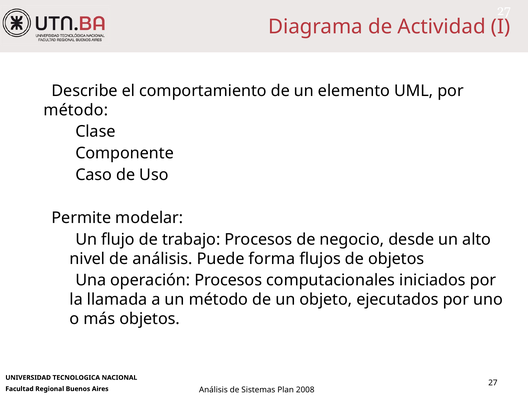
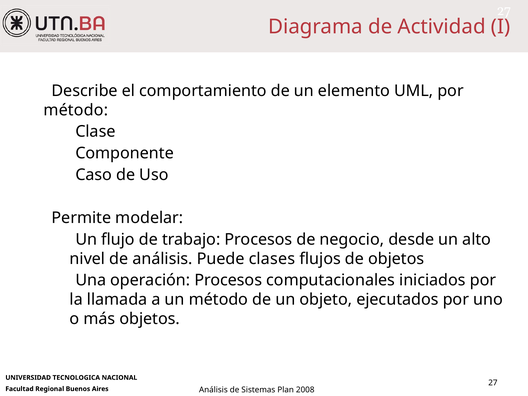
forma: forma -> clases (272, 259)
